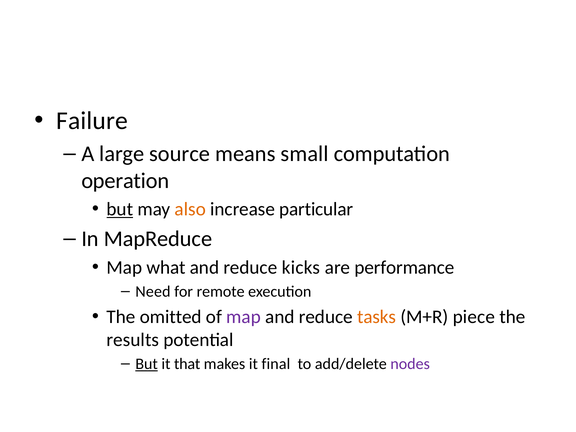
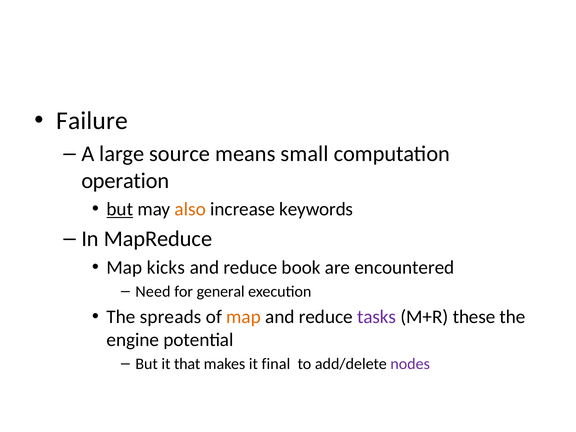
particular: particular -> keywords (316, 209)
what: what -> kicks (166, 267)
kicks: kicks -> book (301, 267)
performance: performance -> encountered (404, 267)
remote: remote -> general (221, 292)
omitted: omitted -> spreads (171, 317)
map colour: purple -> orange (244, 317)
tasks colour: orange -> purple (377, 317)
piece: piece -> these (474, 317)
results: results -> engine (133, 340)
But underline: present -> none (147, 364)
